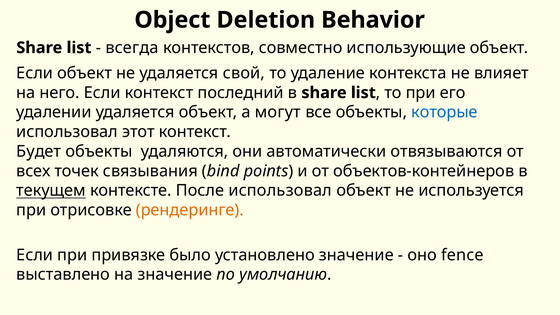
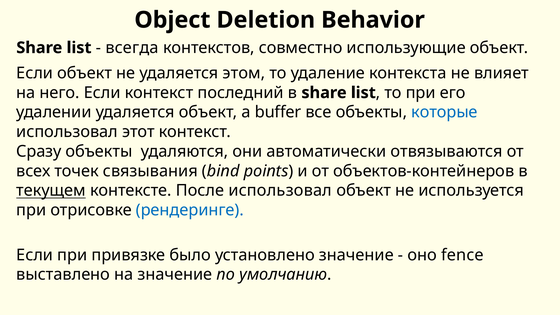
свой: свой -> этом (244, 73)
могут: могут -> buffer (278, 112)
Будет: Будет -> Сразу (39, 151)
рендеринге colour: orange -> blue (190, 210)
